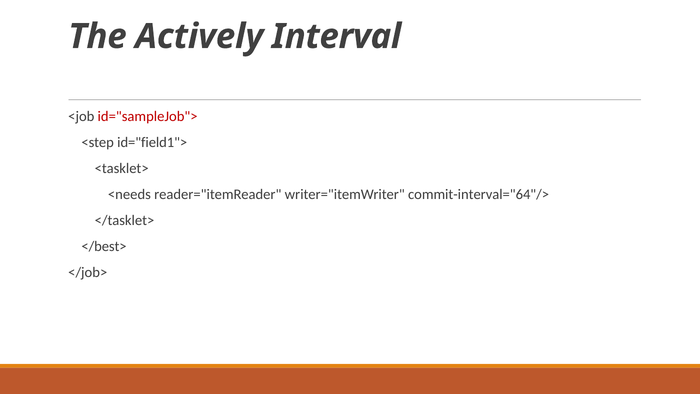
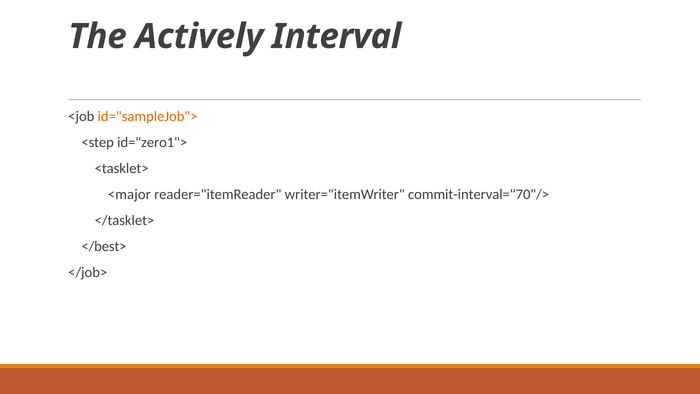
id="sampleJob"> colour: red -> orange (148, 116)
id="field1">: id="field1"> -> id="zero1"> (152, 142)
<needs: <needs -> <major (129, 194)
commit-interval="64"/>: commit-interval="64"/> -> commit-interval="70"/> (479, 194)
